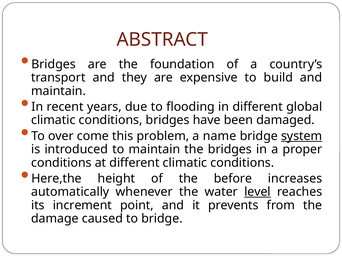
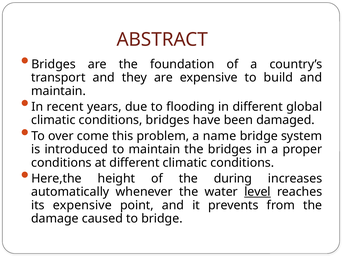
system underline: present -> none (302, 136)
before: before -> during (233, 178)
its increment: increment -> expensive (82, 205)
